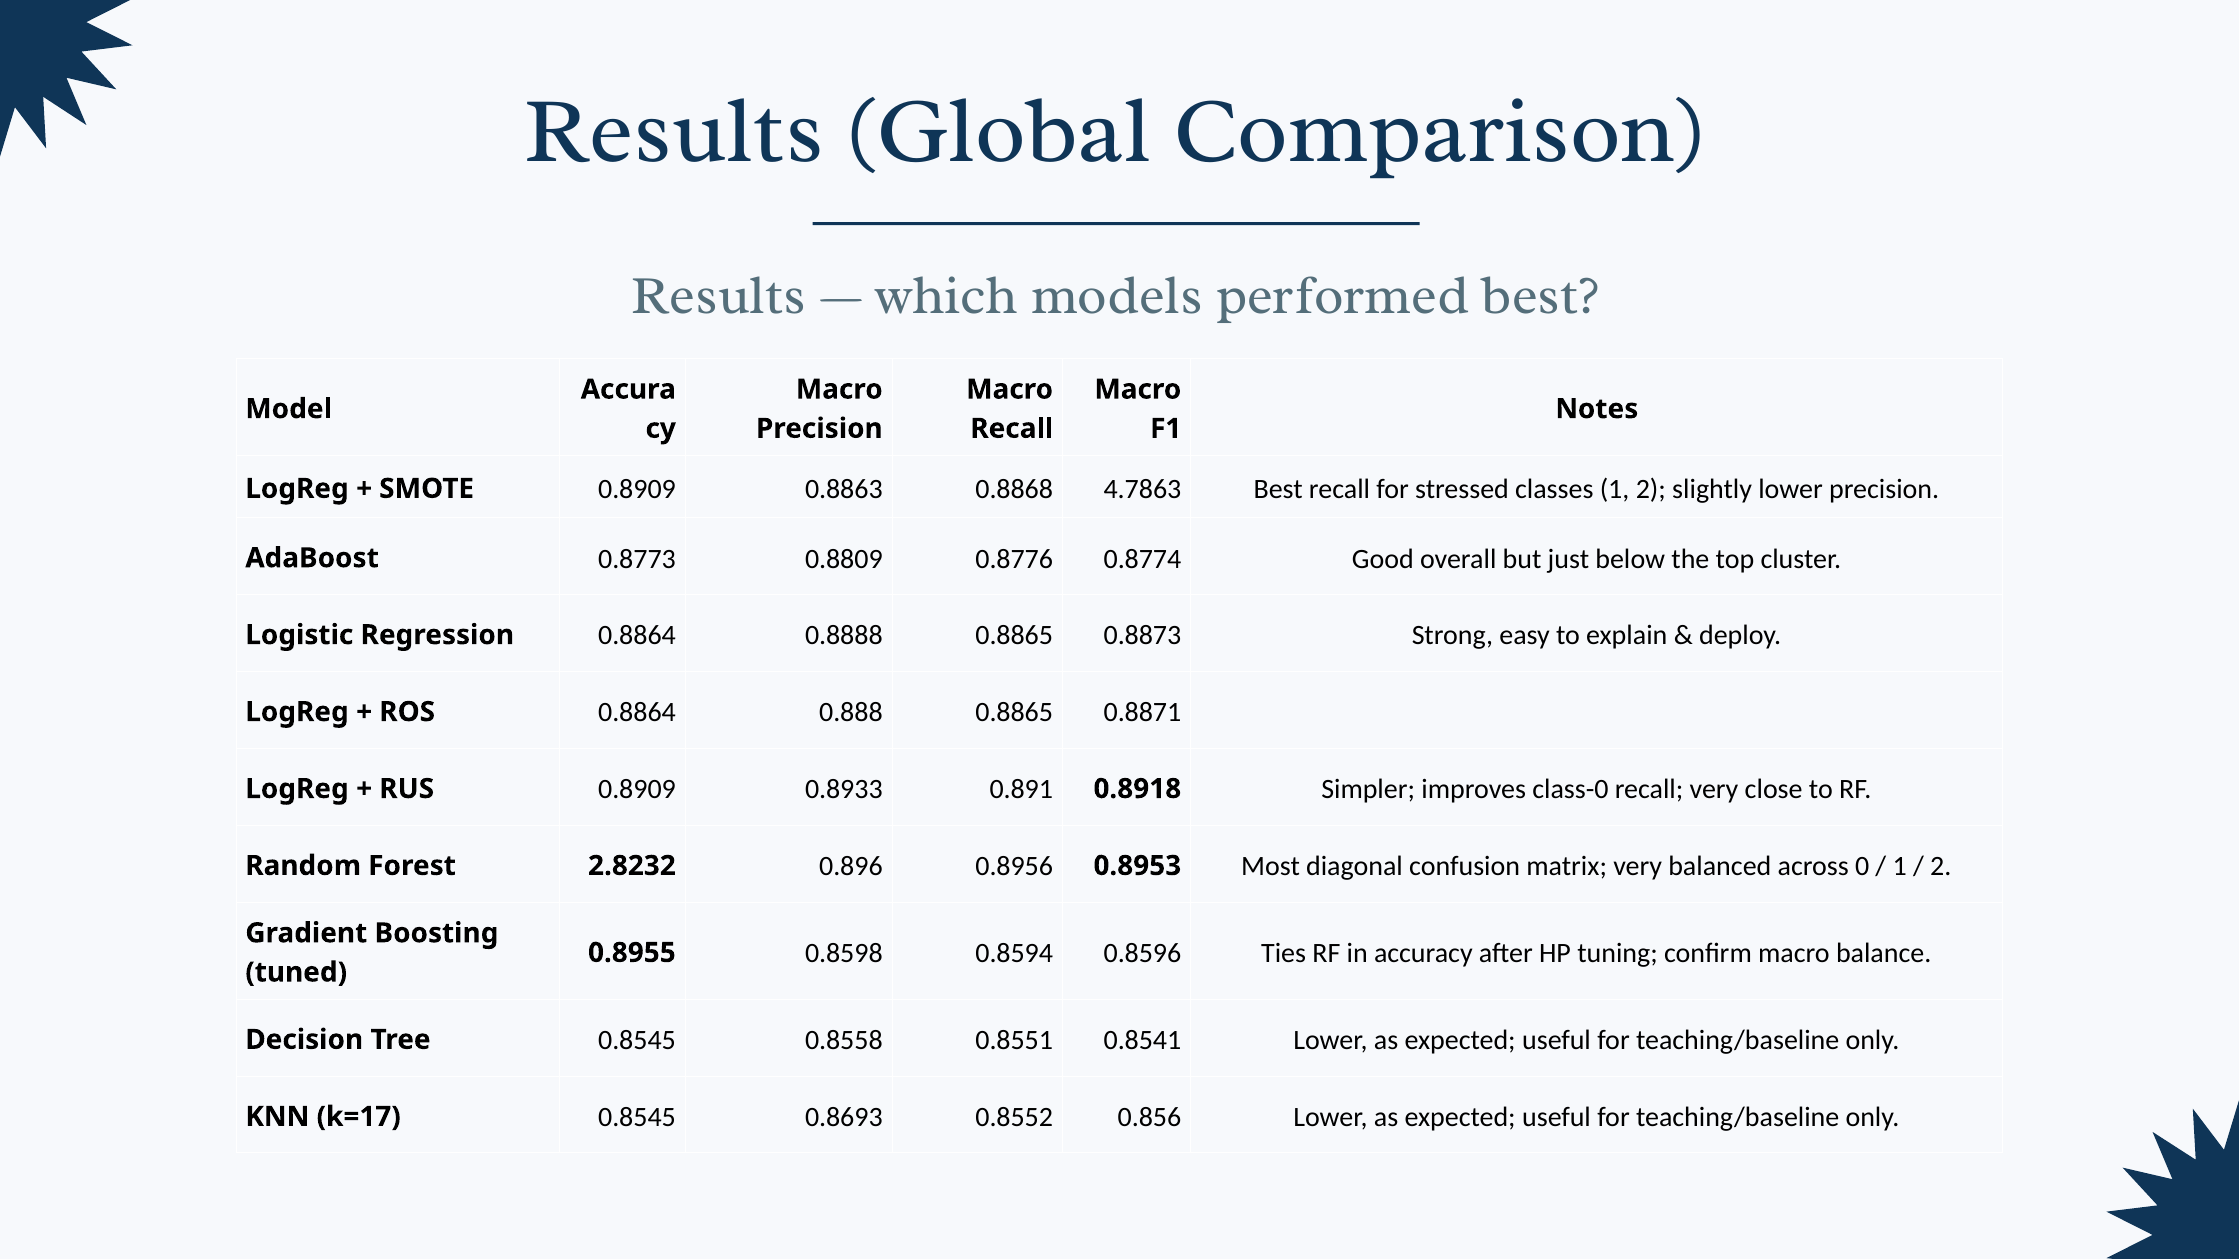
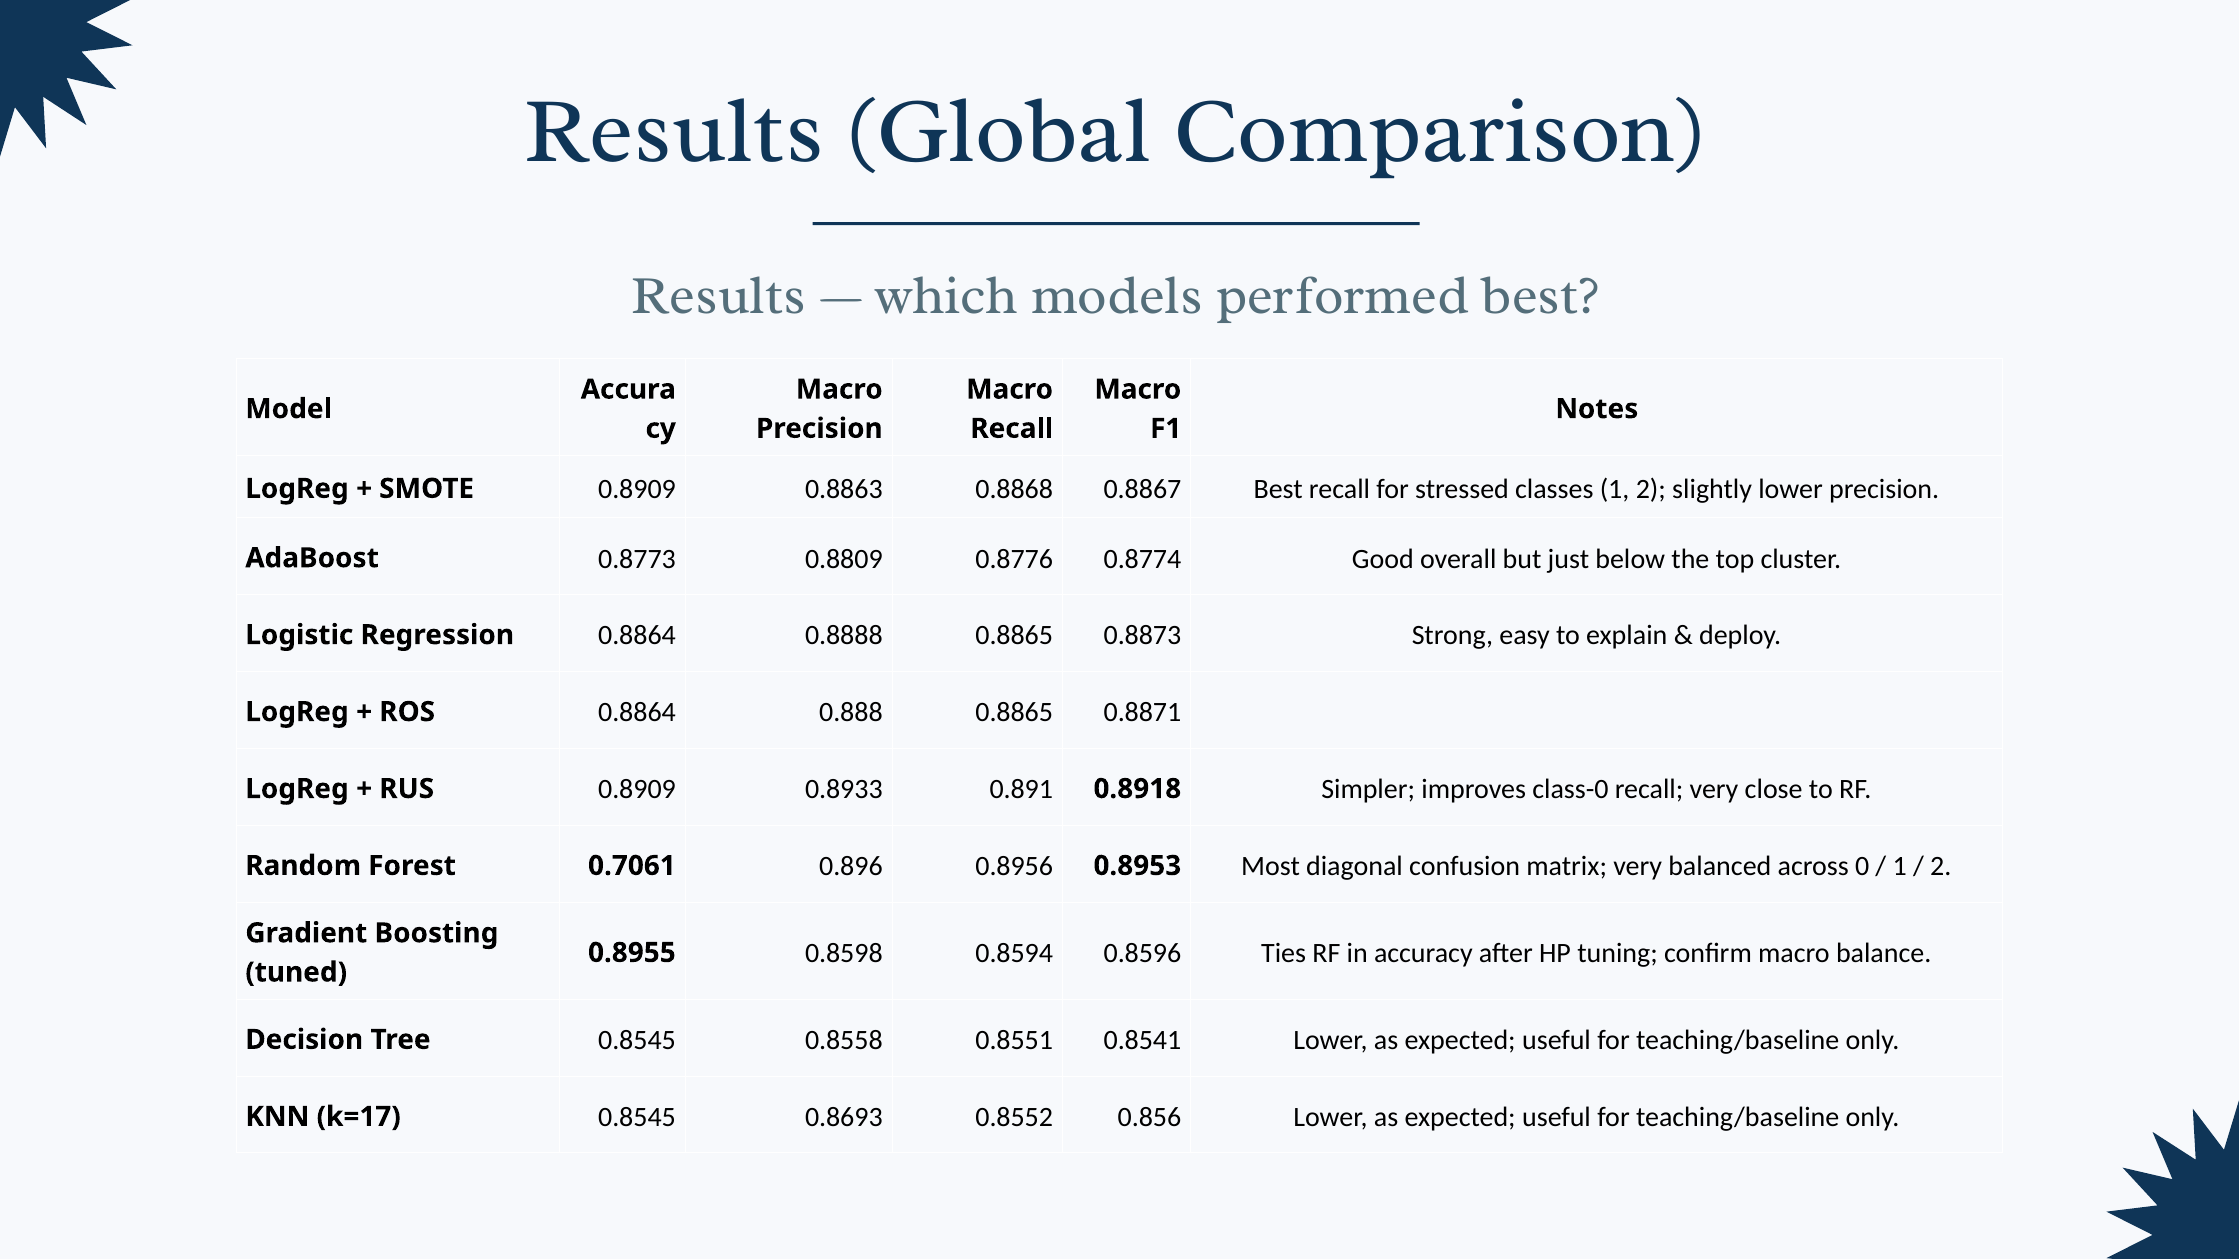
4.7863: 4.7863 -> 0.8867 (1142, 490)
2.8232: 2.8232 -> 0.7061 (632, 866)
